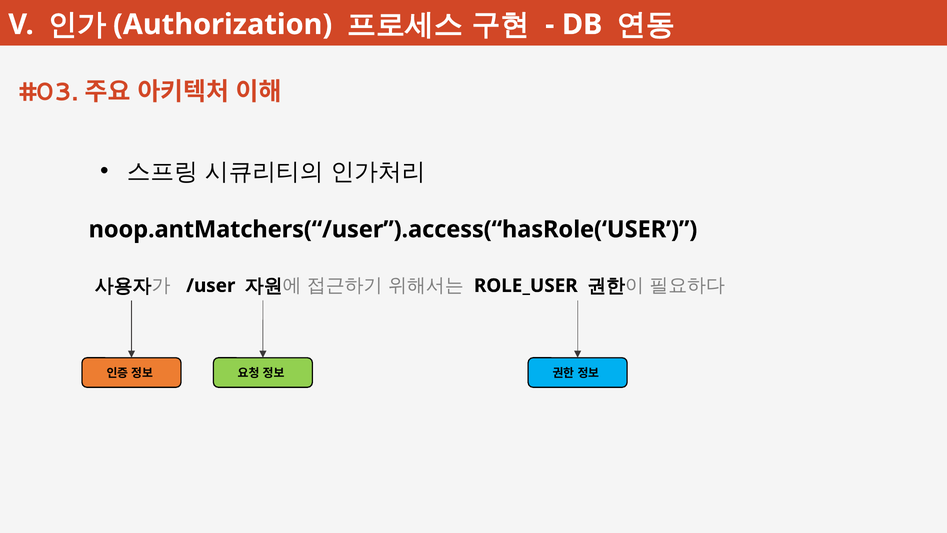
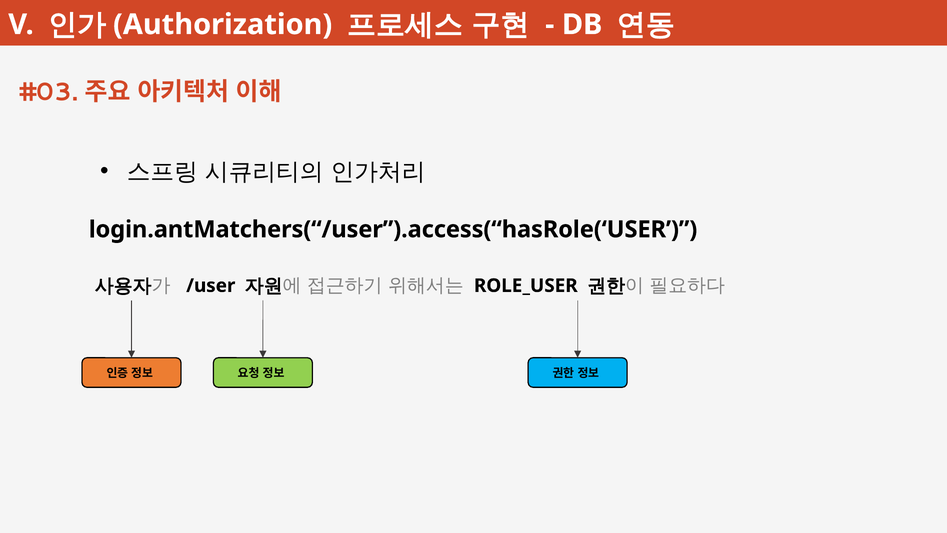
noop.antMatchers(“/user”).access(“hasRole(‘USER: noop.antMatchers(“/user”).access(“hasRole(‘USER -> login.antMatchers(“/user”).access(“hasRole(‘USER (393, 229)
